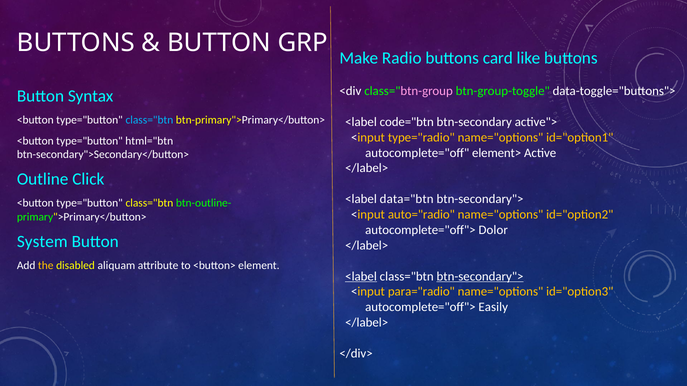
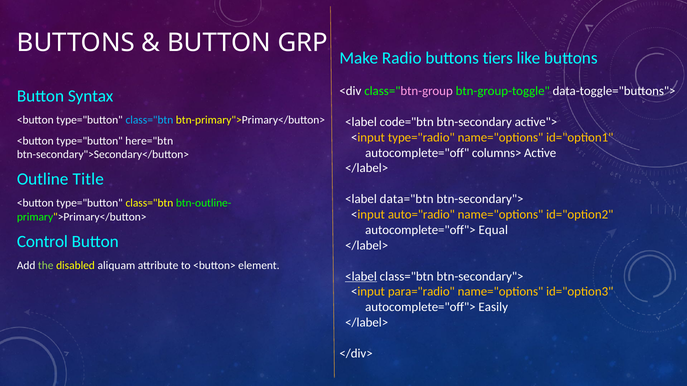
card: card -> tiers (498, 58)
html="btn: html="btn -> here="btn (149, 141)
element>: element> -> columns> (497, 153)
Click: Click -> Title (88, 179)
Dolor: Dolor -> Equal (493, 230)
System: System -> Control (42, 242)
the colour: yellow -> light green (46, 266)
btn-secondary"> underline: present -> none (480, 277)
